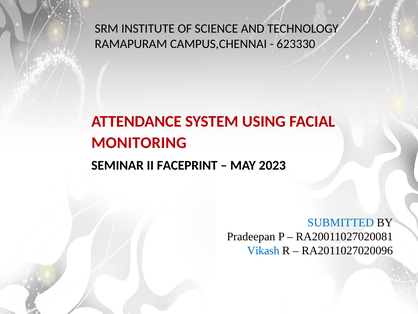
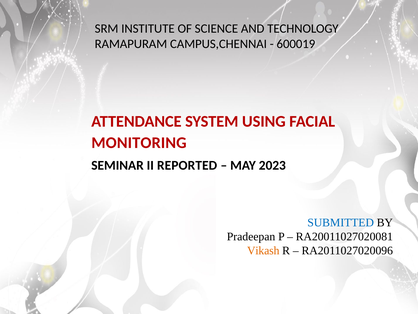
623330: 623330 -> 600019 (296, 44)
FACEPRINT: FACEPRINT -> REPORTED (187, 165)
Vikash colour: blue -> orange (263, 250)
